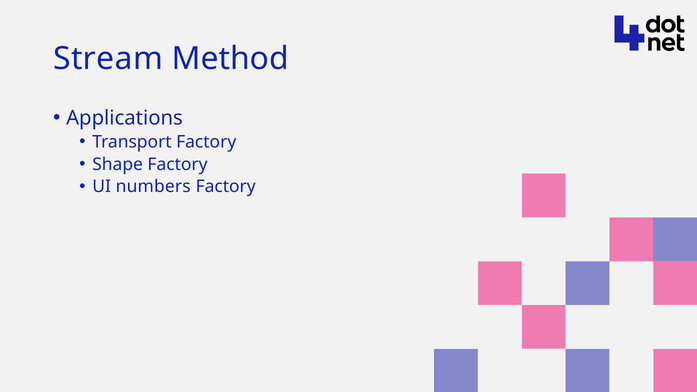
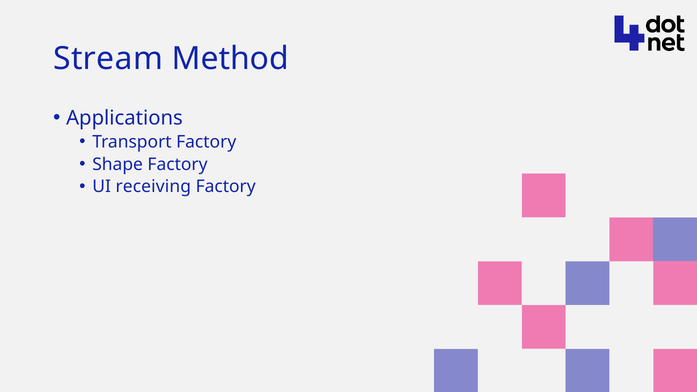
numbers: numbers -> receiving (153, 187)
